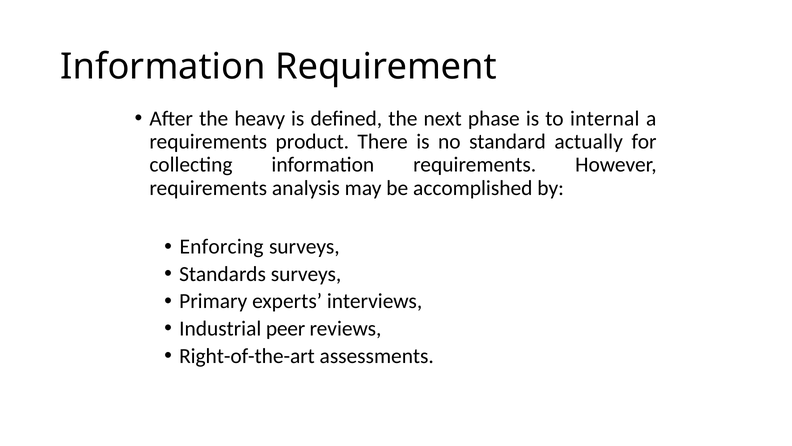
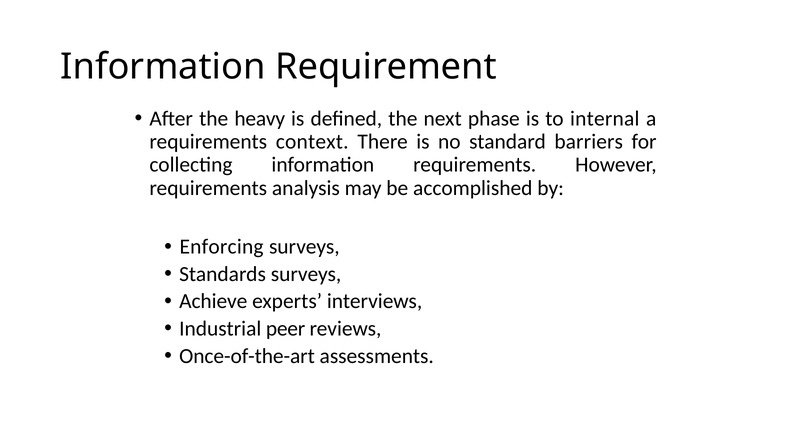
product: product -> context (312, 142)
actually: actually -> barriers (589, 142)
Primary: Primary -> Achieve (213, 301)
Right-of-the-art: Right-of-the-art -> Once-of-the-art (247, 356)
